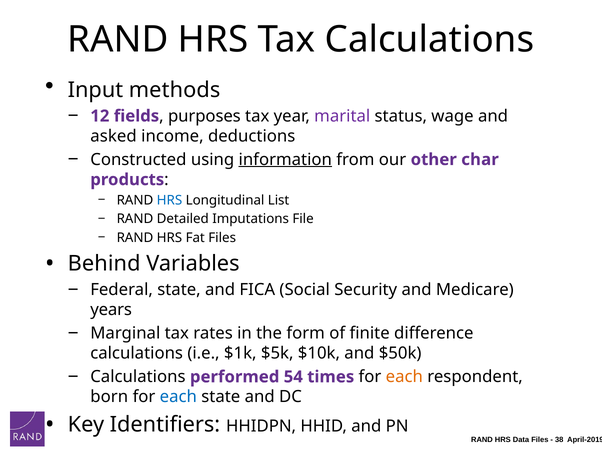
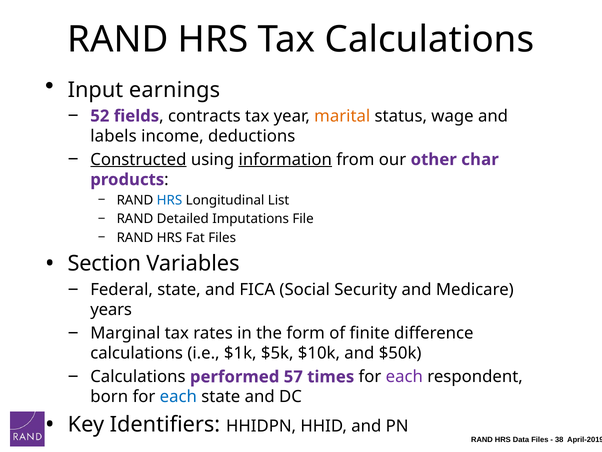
methods: methods -> earnings (175, 90)
12: 12 -> 52 (100, 116)
purposes: purposes -> contracts (204, 116)
marital colour: purple -> orange (342, 116)
asked: asked -> labels (113, 136)
Constructed underline: none -> present (138, 159)
Behind: Behind -> Section (104, 263)
54: 54 -> 57 (293, 376)
each colour: orange -> purple (404, 376)
